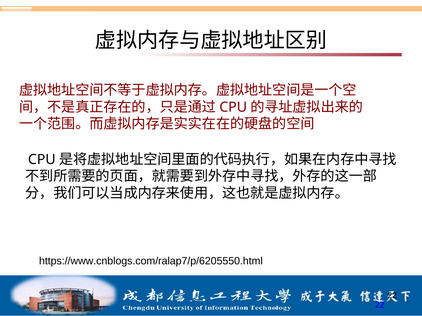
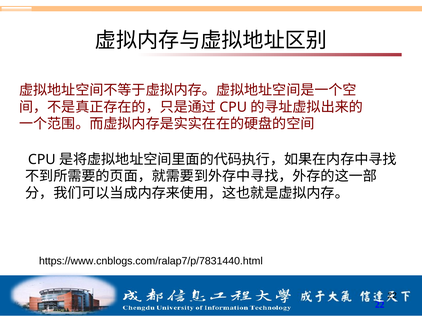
https://www.cnblogs.com/ralap7/p/6205550.html: https://www.cnblogs.com/ralap7/p/6205550.html -> https://www.cnblogs.com/ralap7/p/7831440.html (151, 261)
